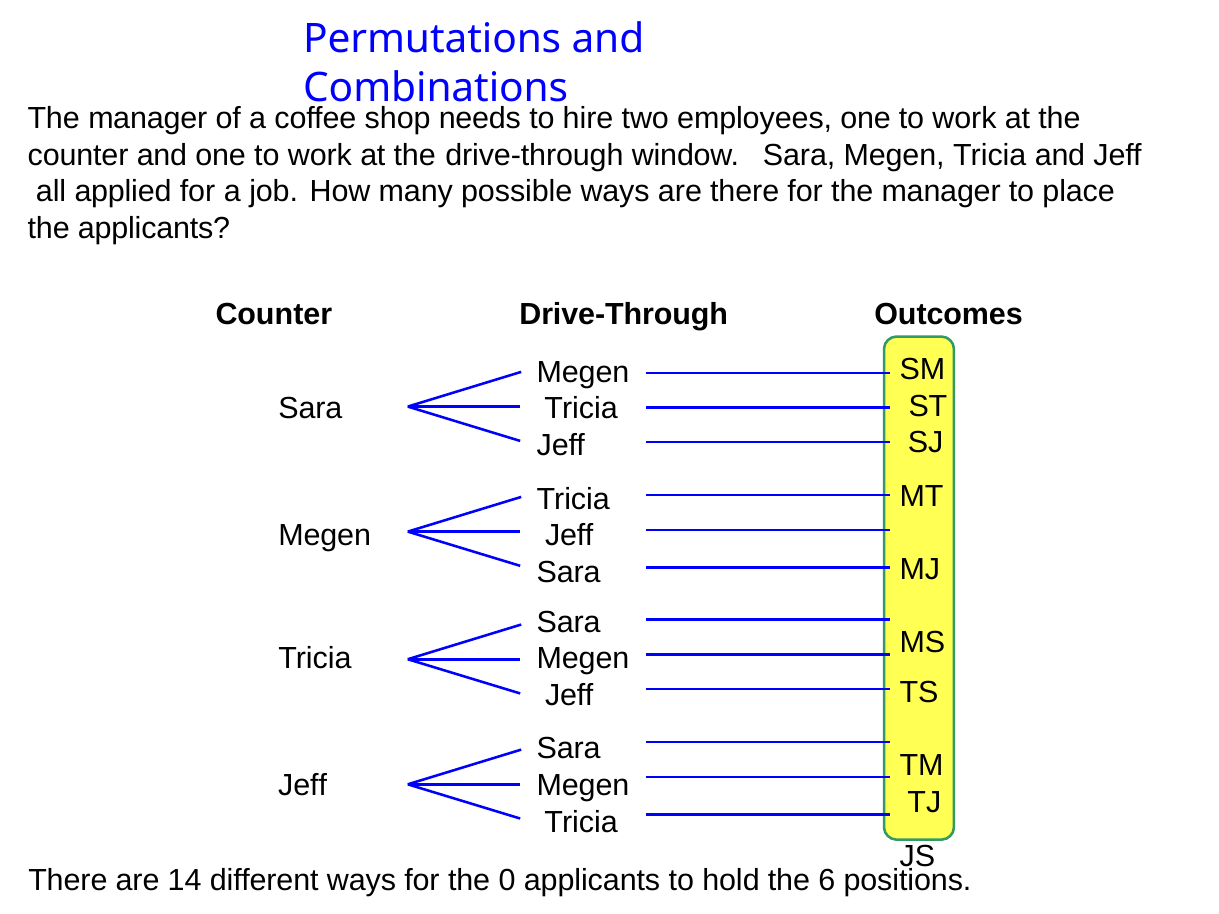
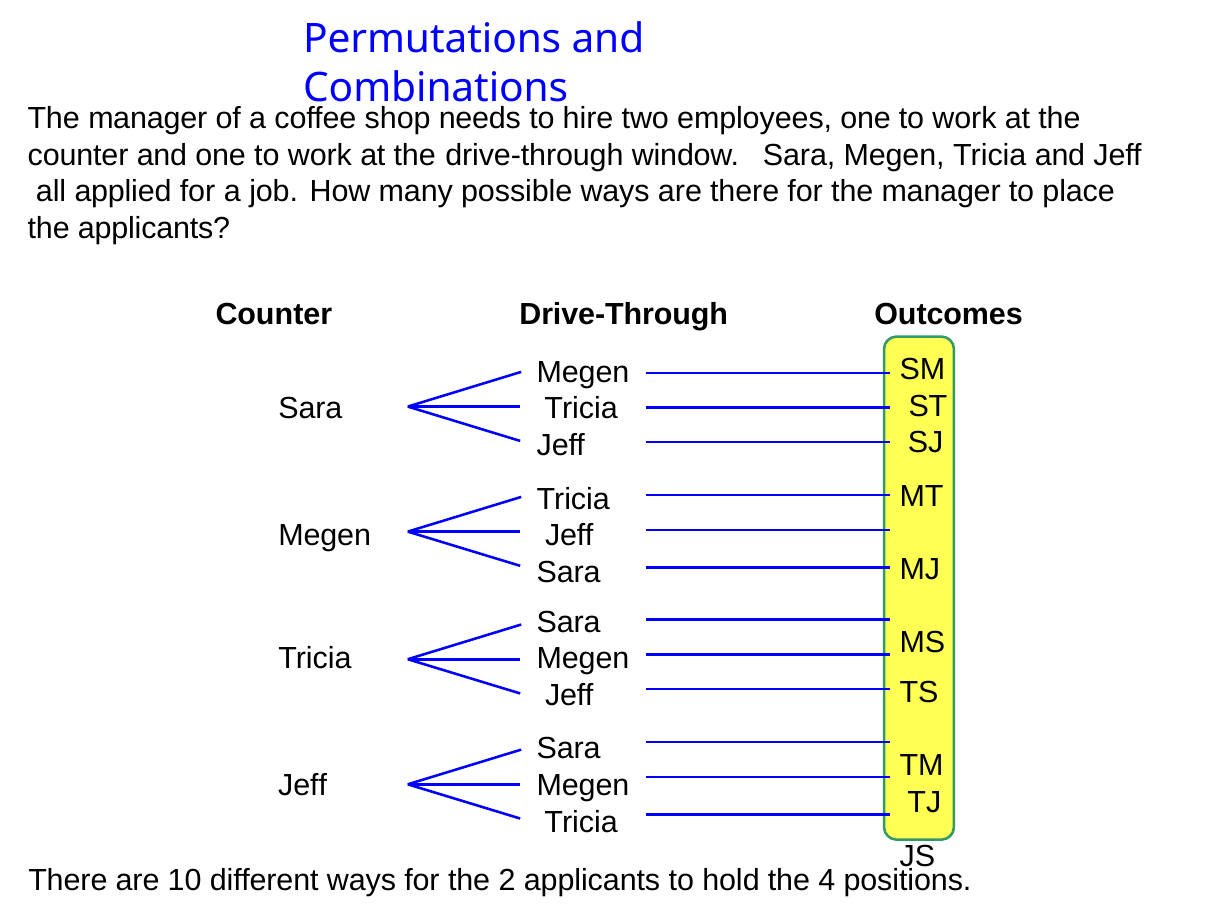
14: 14 -> 10 (185, 881)
0: 0 -> 2 (507, 881)
6: 6 -> 4 (827, 881)
